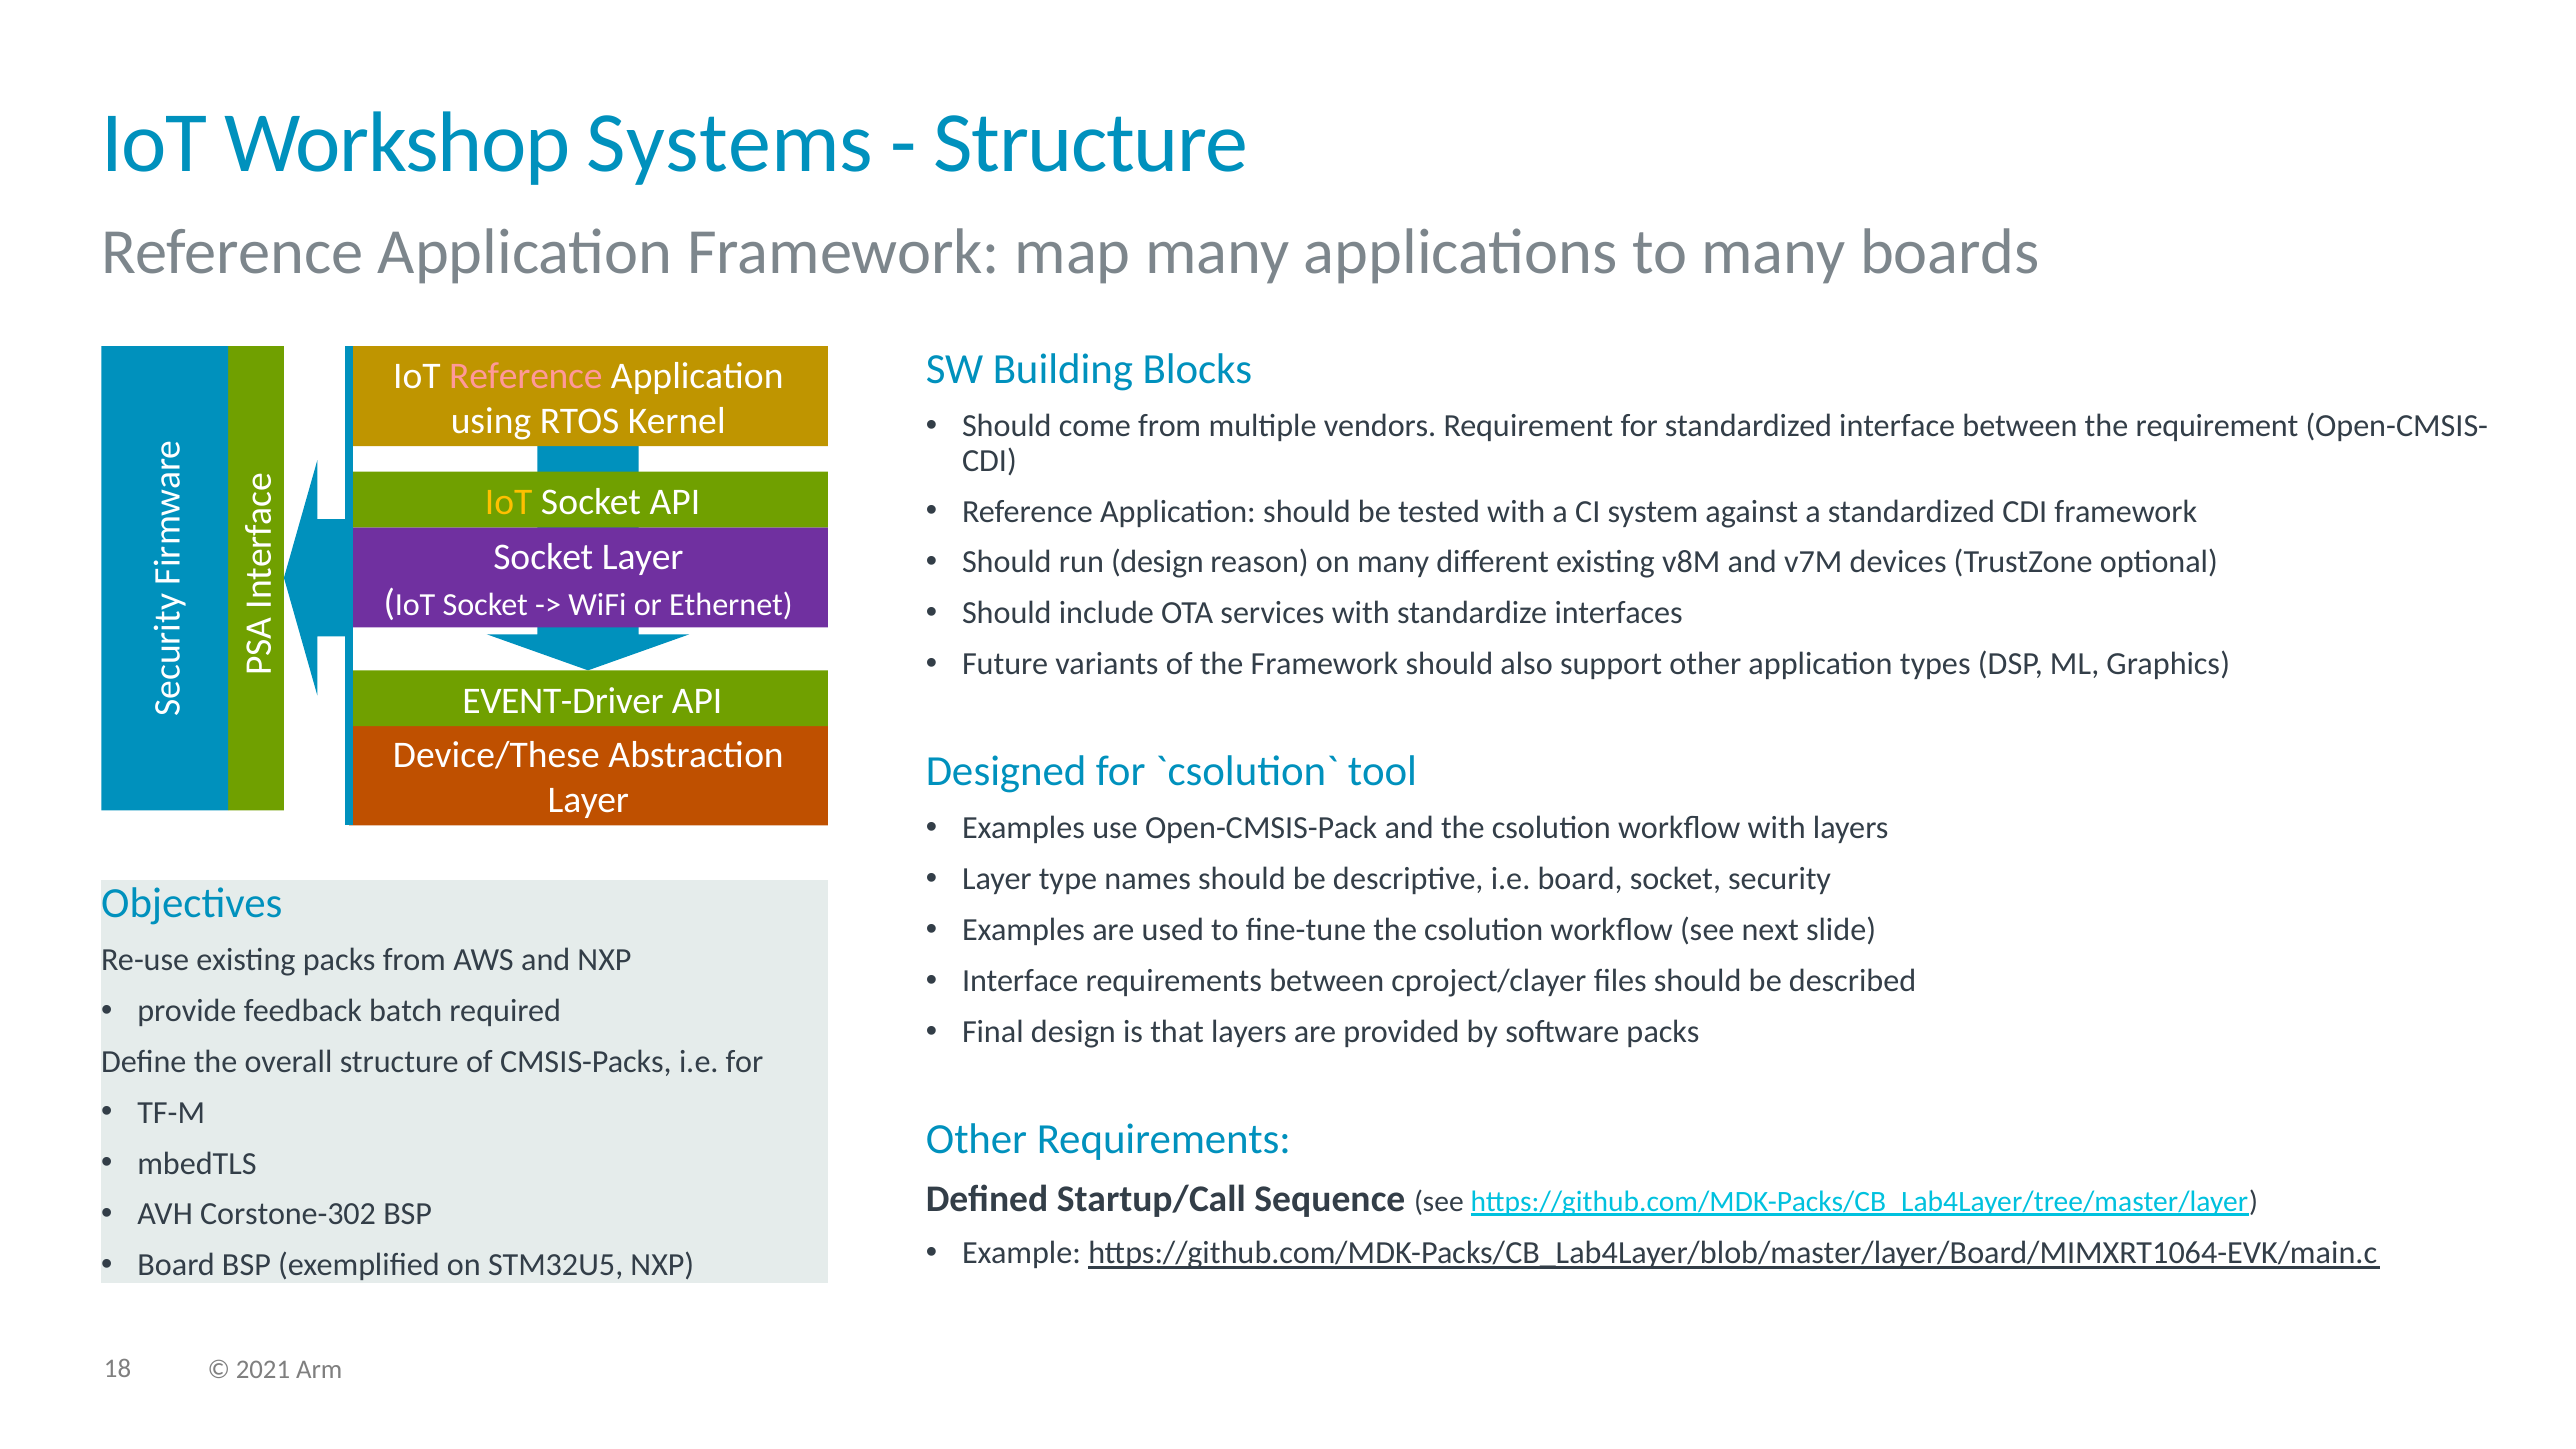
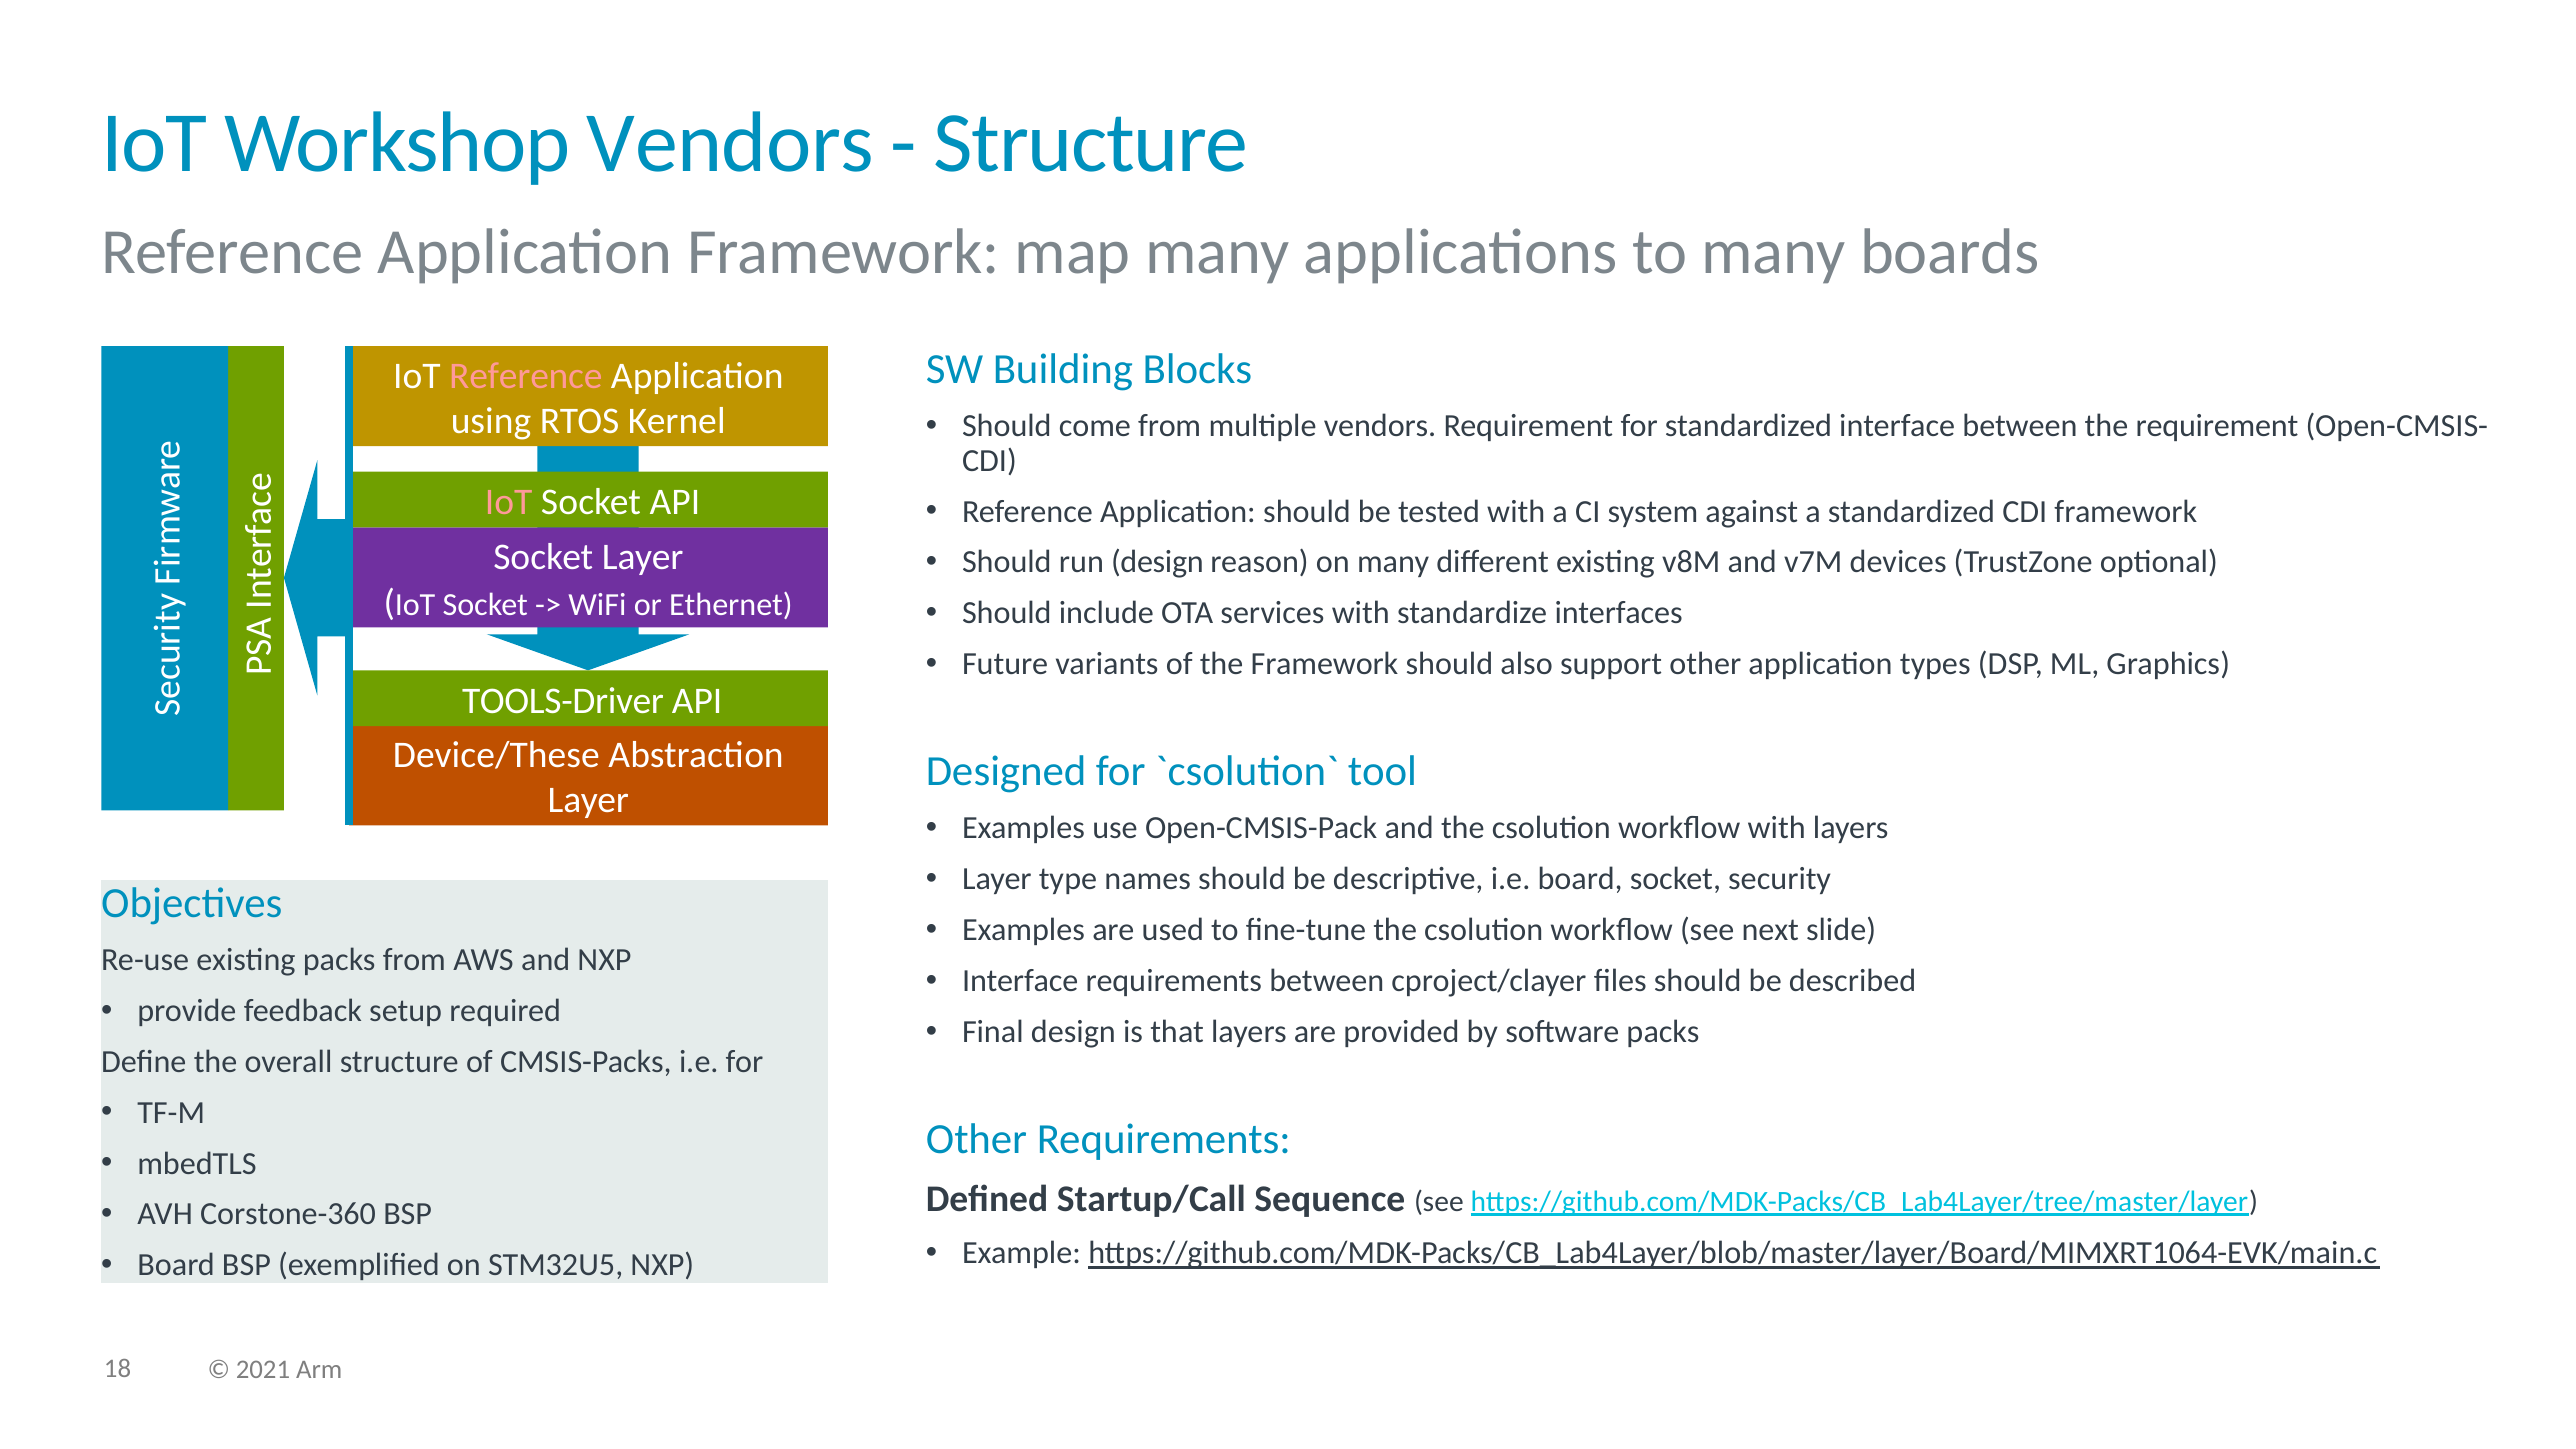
Workshop Systems: Systems -> Vendors (731, 143)
IoT colour: yellow -> pink (509, 502)
EVENT-Driver: EVENT-Driver -> TOOLS-Driver (563, 701)
batch: batch -> setup (406, 1011)
Corstone-302: Corstone-302 -> Corstone-360 (288, 1214)
